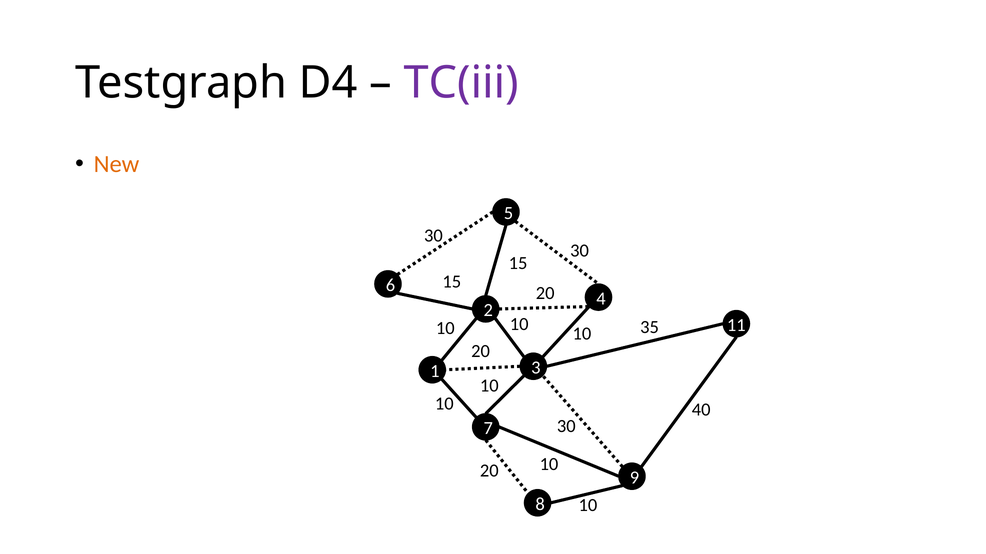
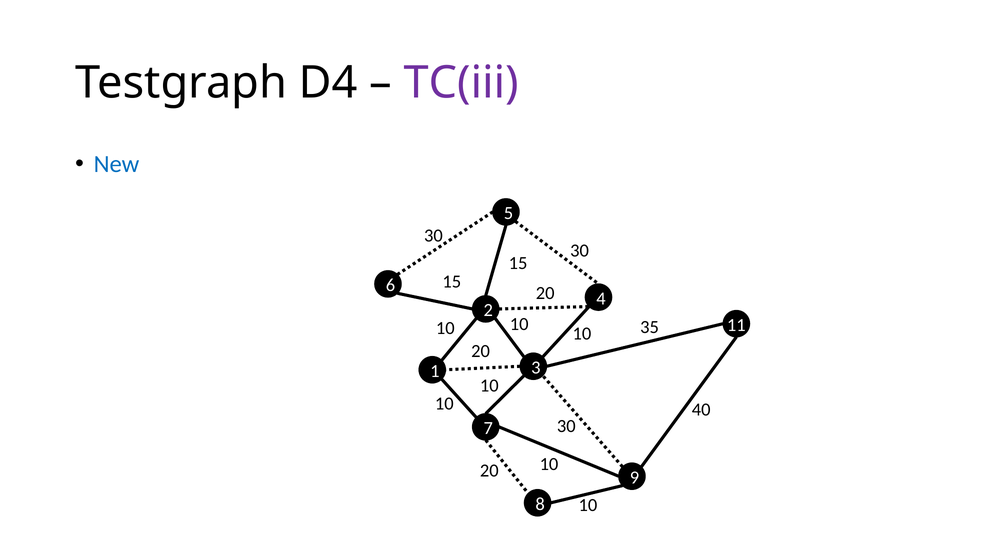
New colour: orange -> blue (116, 165)
